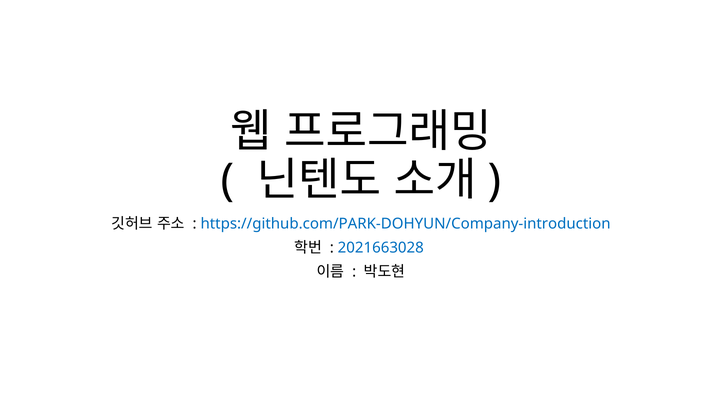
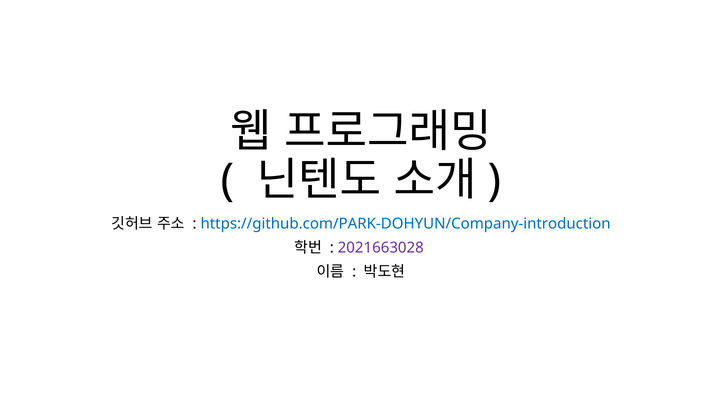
2021663028 colour: blue -> purple (381, 248)
